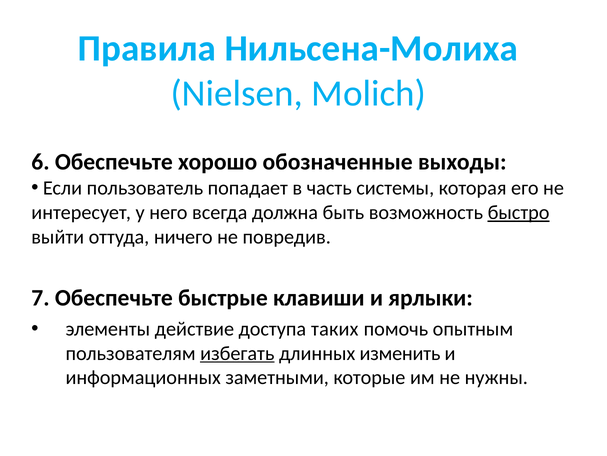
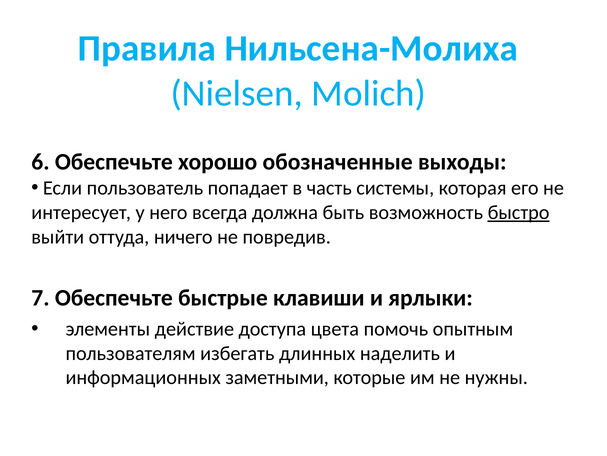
таких: таких -> цвета (335, 329)
избегать underline: present -> none (237, 353)
изменить: изменить -> наделить (400, 353)
